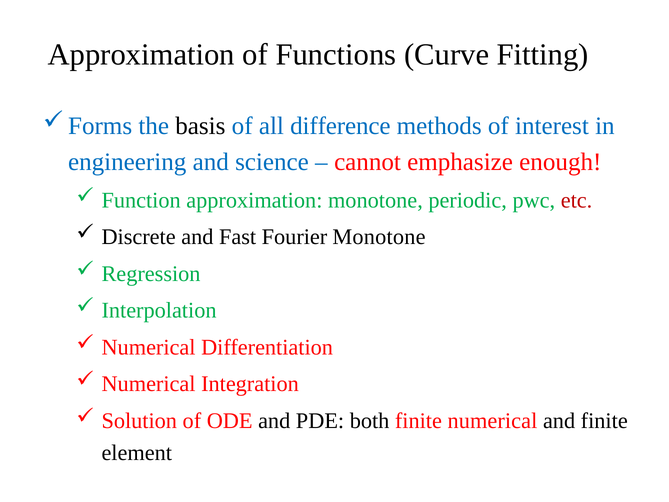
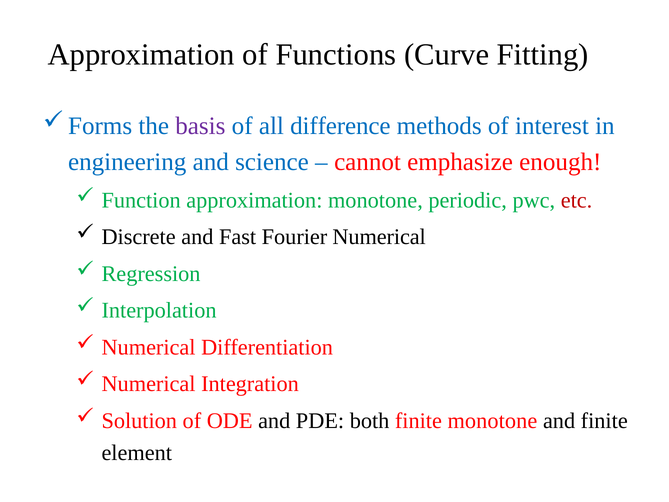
basis colour: black -> purple (200, 126)
Fourier Monotone: Monotone -> Numerical (379, 237)
finite numerical: numerical -> monotone (492, 421)
